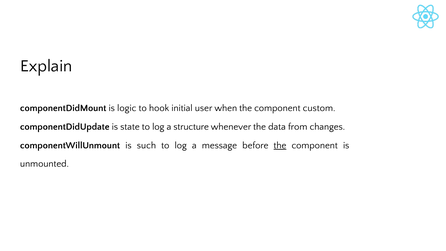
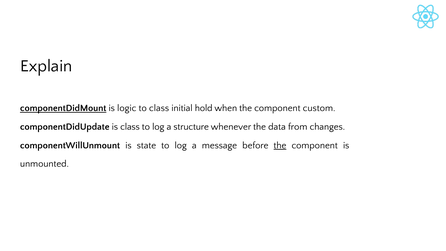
componentDidMount underline: none -> present (63, 108)
to hook: hook -> class (159, 108)
user: user -> hold (204, 108)
is state: state -> class (130, 127)
such: such -> state (146, 145)
